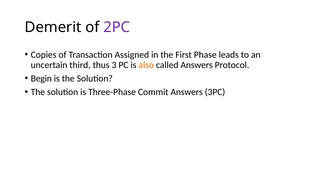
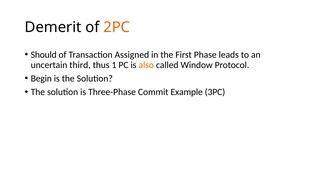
2PC colour: purple -> orange (117, 27)
Copies: Copies -> Should (44, 55)
3: 3 -> 1 (114, 65)
called Answers: Answers -> Window (197, 65)
Commit Answers: Answers -> Example (187, 92)
